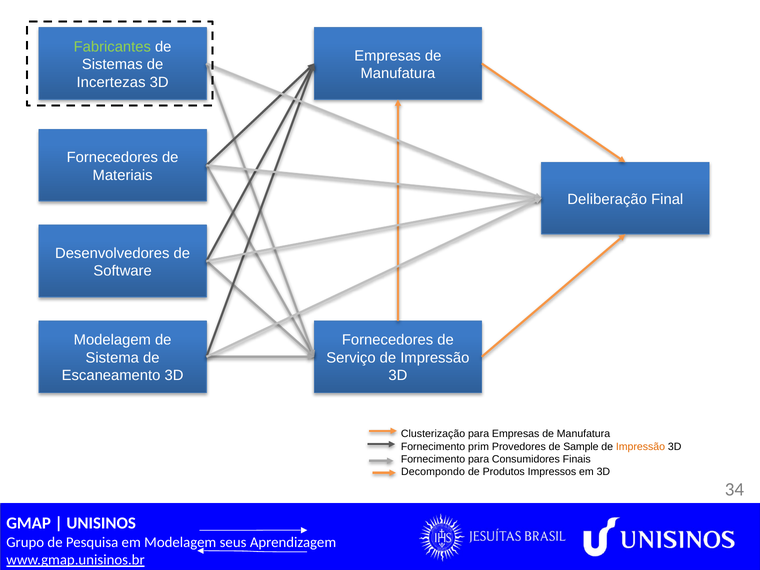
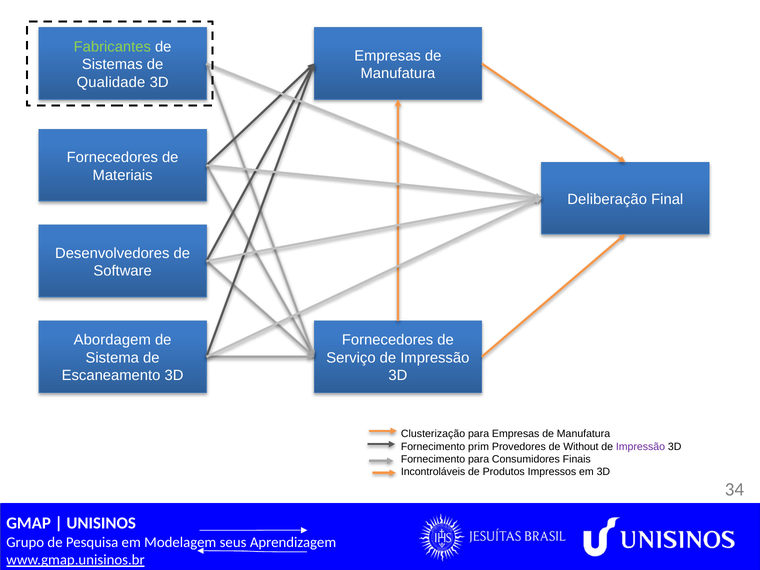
Incertezas: Incertezas -> Qualidade (111, 82)
Modelagem: Modelagem -> Abordagem (112, 340)
Sample: Sample -> Without (581, 447)
Impressão colour: orange -> purple (640, 447)
Decompondo: Decompondo -> Incontroláveis (433, 472)
